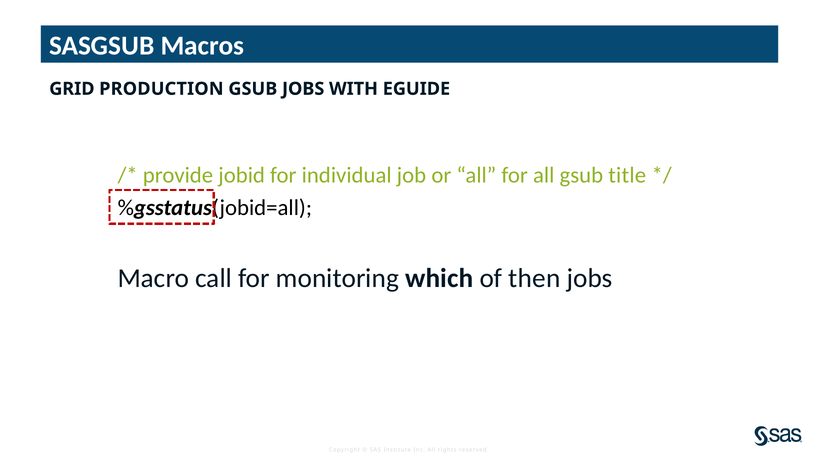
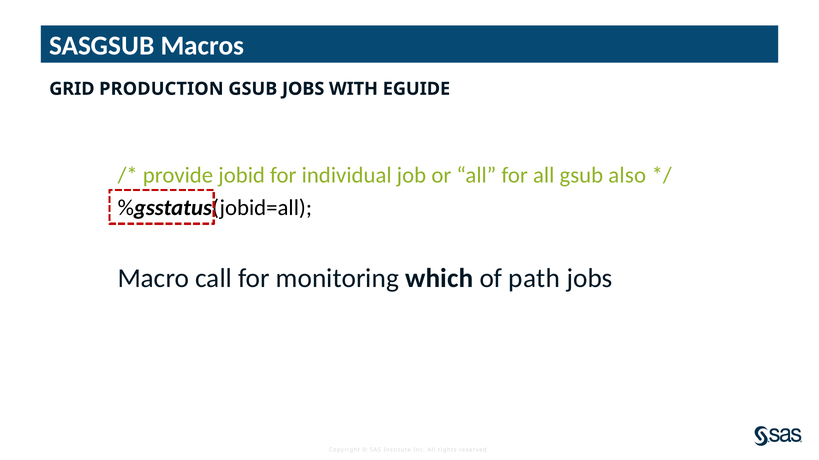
title: title -> also (627, 176)
then: then -> path (534, 279)
